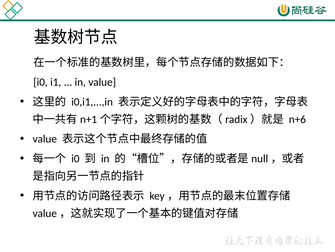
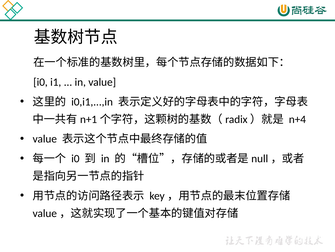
n+6: n+6 -> n+4 (297, 119)
